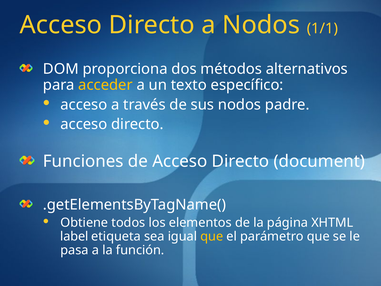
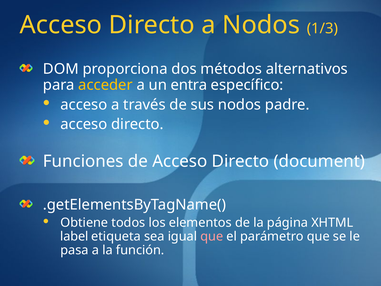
1/1: 1/1 -> 1/3 (322, 28)
texto: texto -> entra (189, 85)
que colour: yellow -> pink (212, 236)
